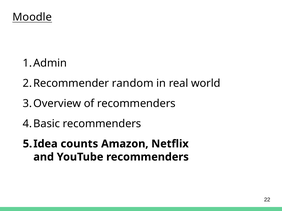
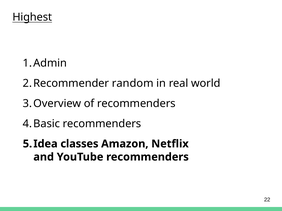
Moodle: Moodle -> Highest (32, 17)
counts: counts -> classes (79, 144)
